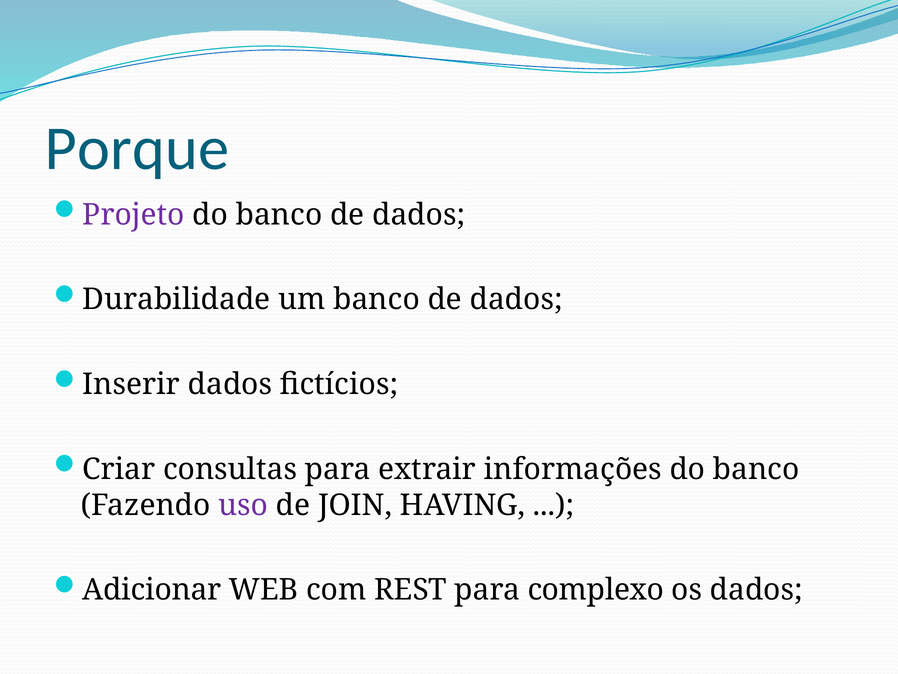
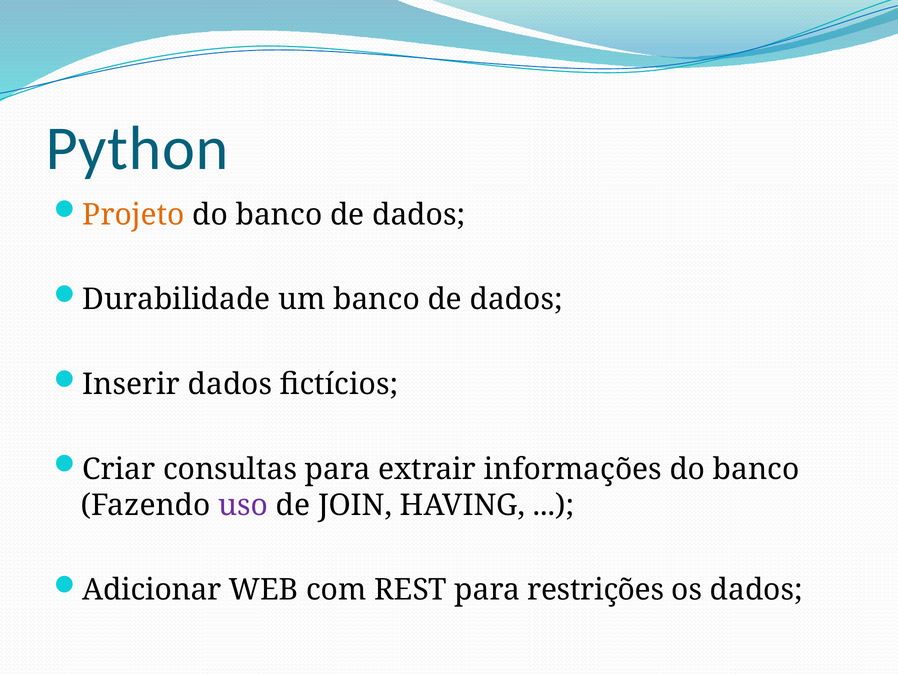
Porque: Porque -> Python (137, 148)
Projeto colour: purple -> orange (134, 215)
complexo: complexo -> restrições (596, 590)
